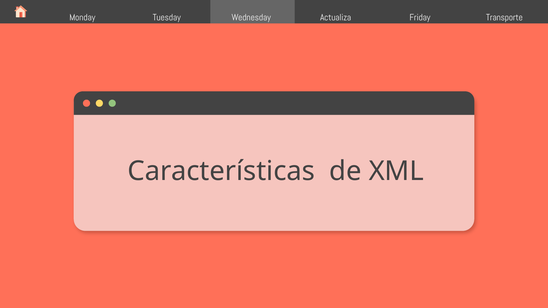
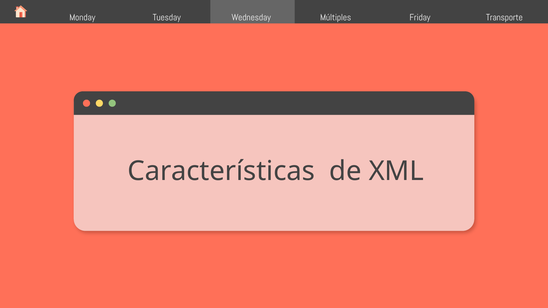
Actualiza: Actualiza -> Múltiples (336, 17)
